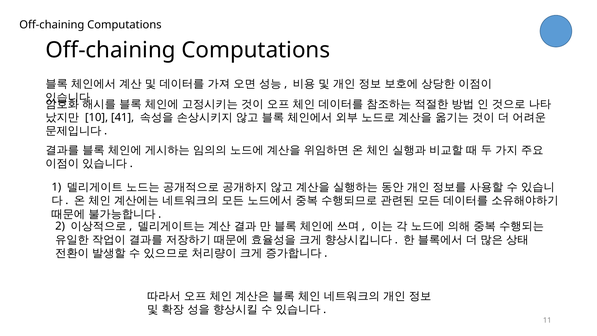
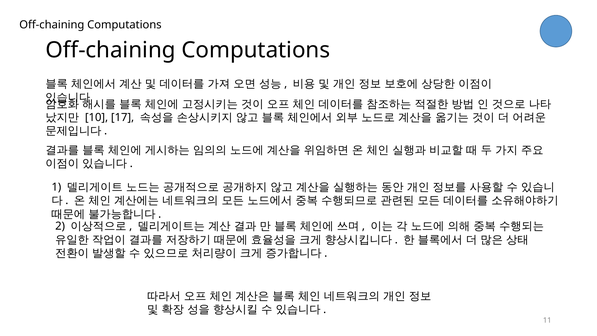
41: 41 -> 17 (123, 117)
